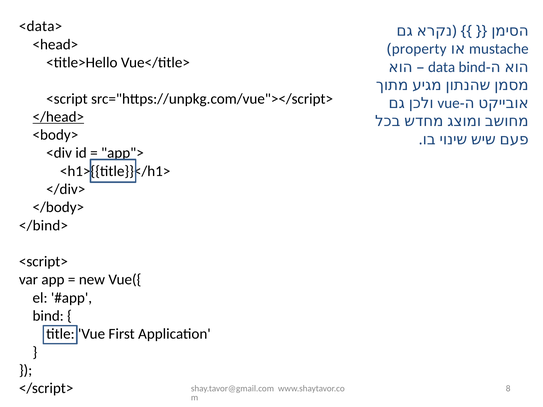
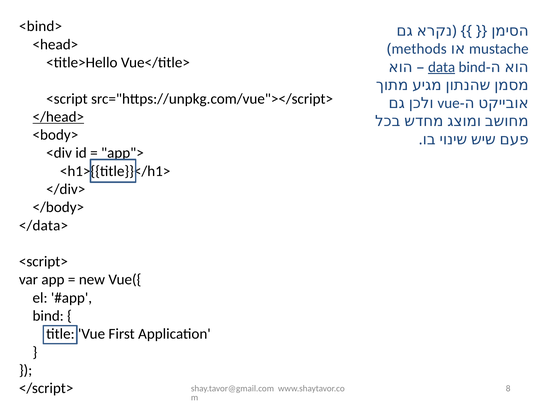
<data>: <data> -> <bind> (41, 26)
property: property -> methods (419, 49)
data underline: none -> present (442, 67)
</bind>: </bind> -> </data> (43, 226)
